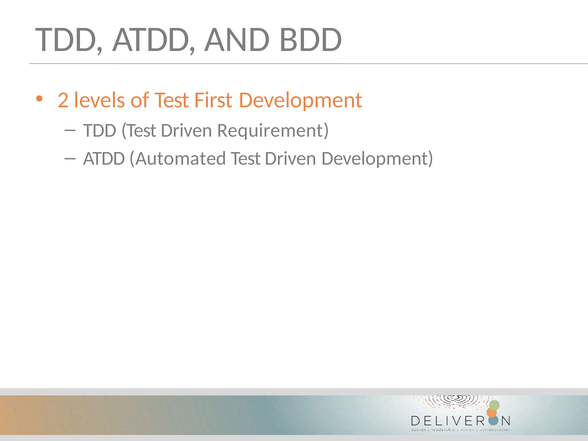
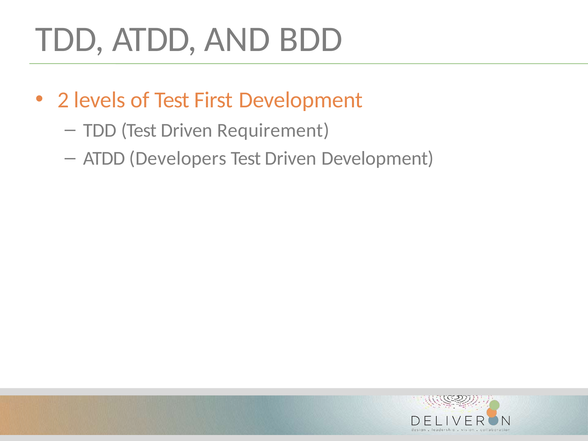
Automated: Automated -> Developers (178, 158)
